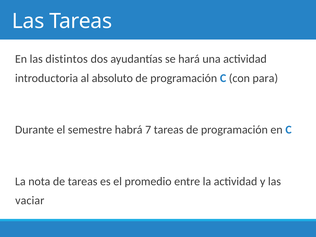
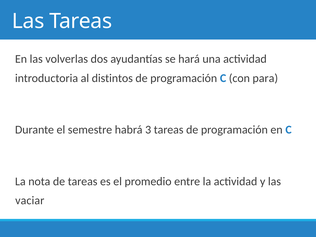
distintos: distintos -> volverlas (67, 59)
absoluto: absoluto -> distintos (112, 78)
7: 7 -> 3 (148, 130)
